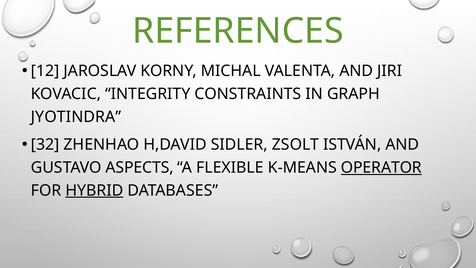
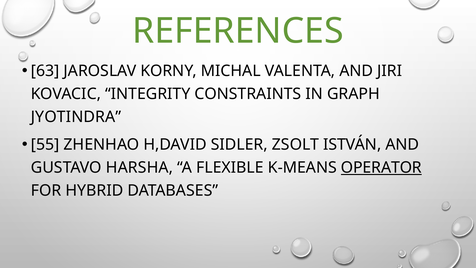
12: 12 -> 63 (45, 71)
32: 32 -> 55 (45, 145)
ASPECTS: ASPECTS -> HARSHA (139, 167)
HYBRID underline: present -> none (94, 190)
